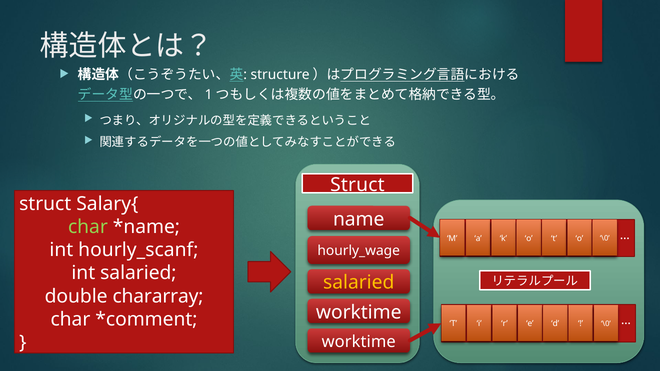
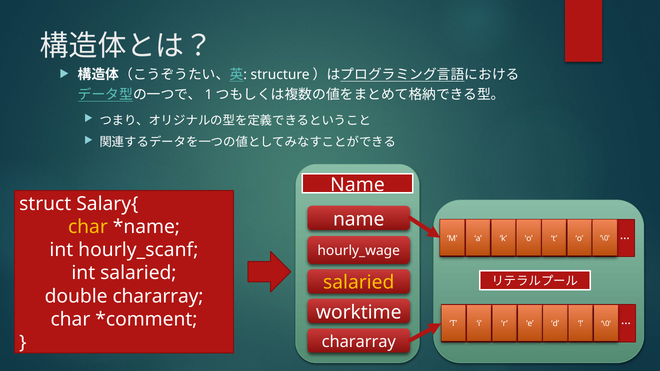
Struct: Struct -> Name (357, 185)
char colour: light green -> yellow (88, 227)
worktime: worktime -> chararray (359, 342)
